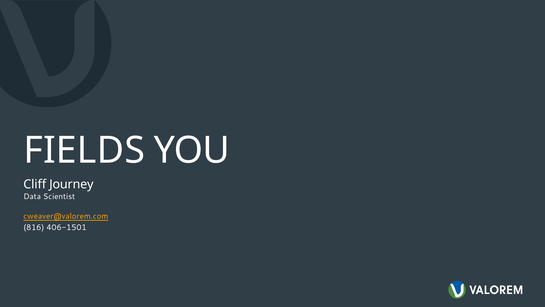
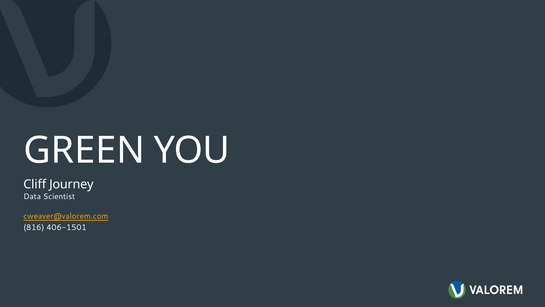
FIELDS: FIELDS -> GREEN (84, 150)
